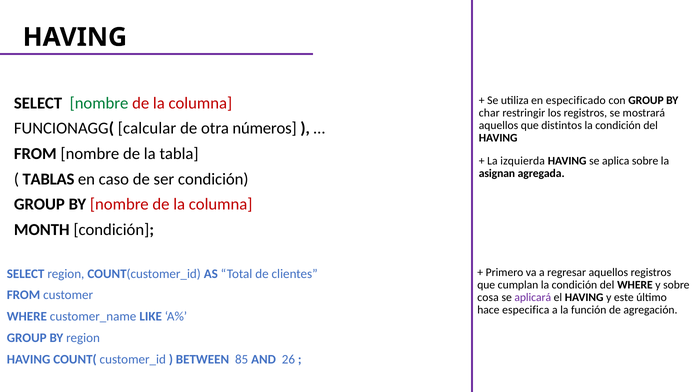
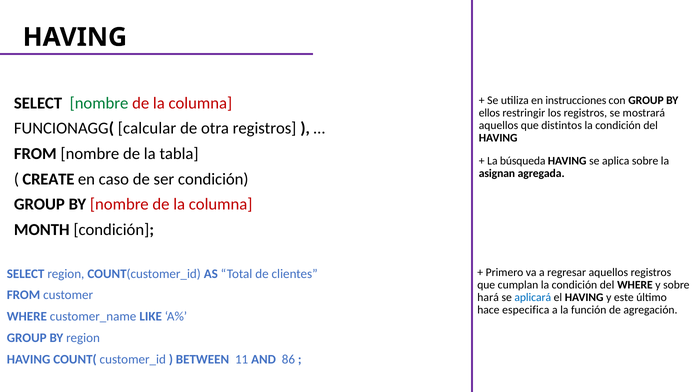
especificado: especificado -> instrucciones (576, 100)
char: char -> ellos (489, 113)
otra números: números -> registros (265, 128)
izquierda: izquierda -> búsqueda (523, 161)
TABLAS: TABLAS -> CREATE (48, 179)
cosa: cosa -> hará (488, 298)
aplicará colour: purple -> blue (533, 298)
85: 85 -> 11 (242, 359)
26: 26 -> 86 (288, 359)
